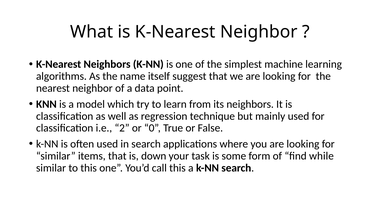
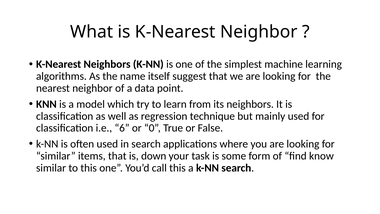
2: 2 -> 6 (122, 128)
while: while -> know (321, 156)
